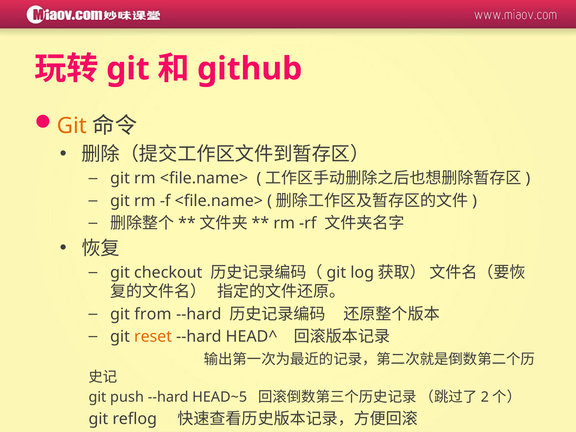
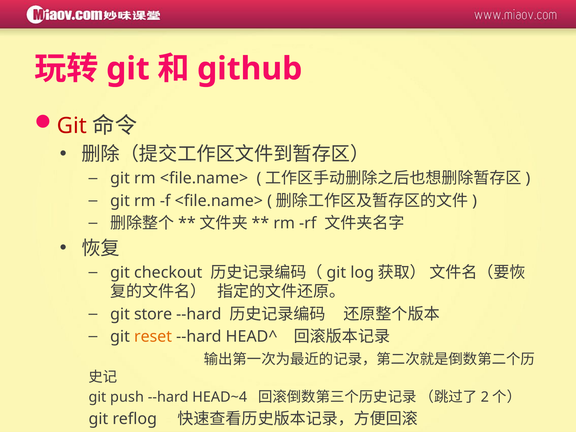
Git colour: orange -> red (72, 126)
from: from -> store (153, 314)
HEAD~5: HEAD~5 -> HEAD~4 (220, 397)
